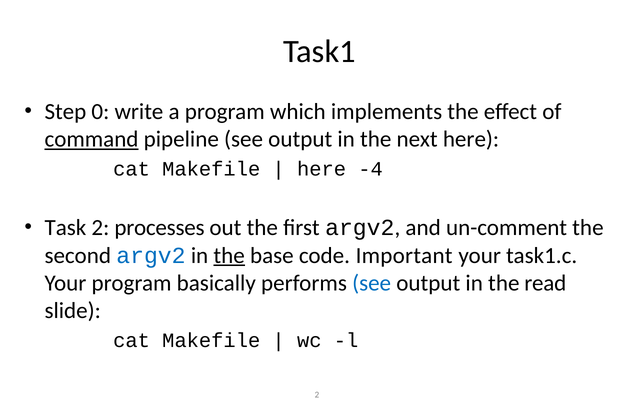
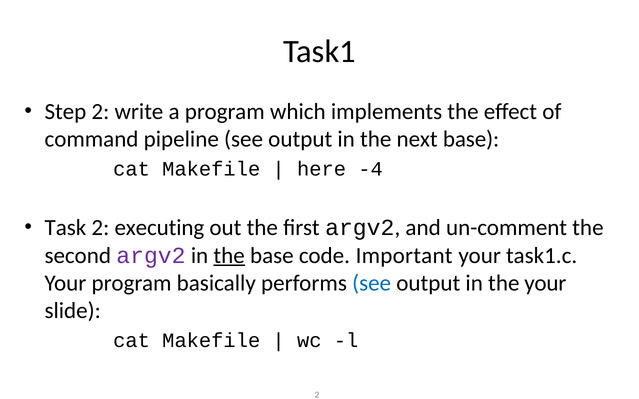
Step 0: 0 -> 2 (100, 112)
command underline: present -> none (92, 140)
next here: here -> base (471, 140)
processes: processes -> executing (159, 228)
argv2 colour: blue -> purple (151, 256)
the read: read -> your (545, 283)
